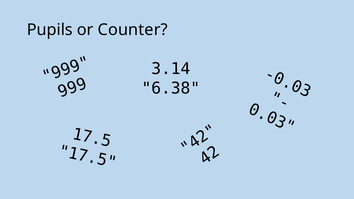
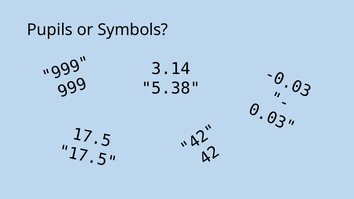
Counter: Counter -> Symbols (133, 30)
6.38: 6.38 -> 5.38 (171, 88)
